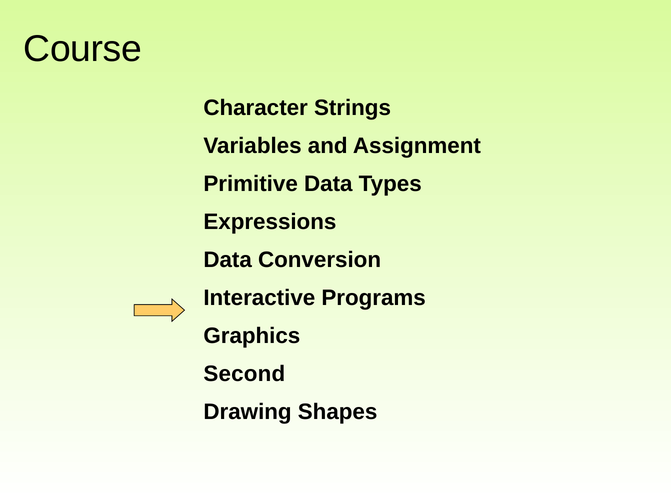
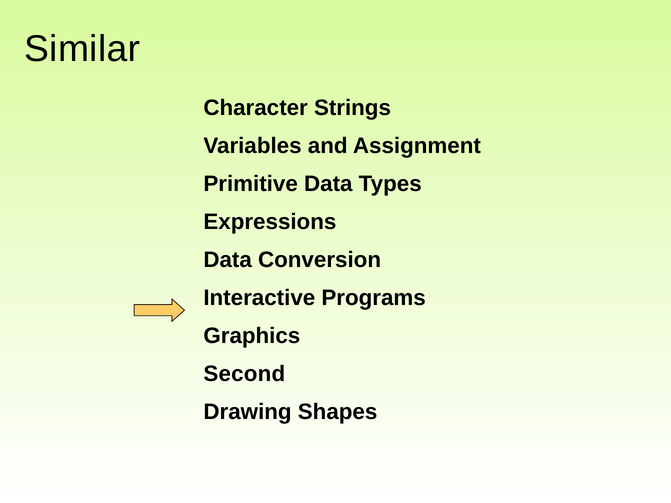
Course: Course -> Similar (82, 49)
